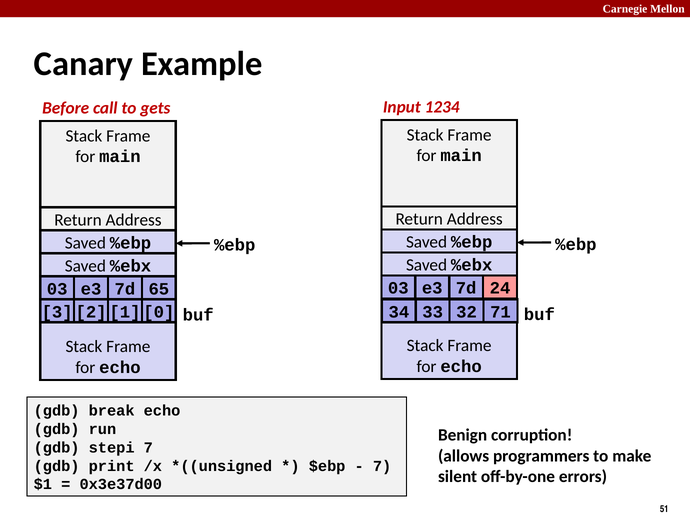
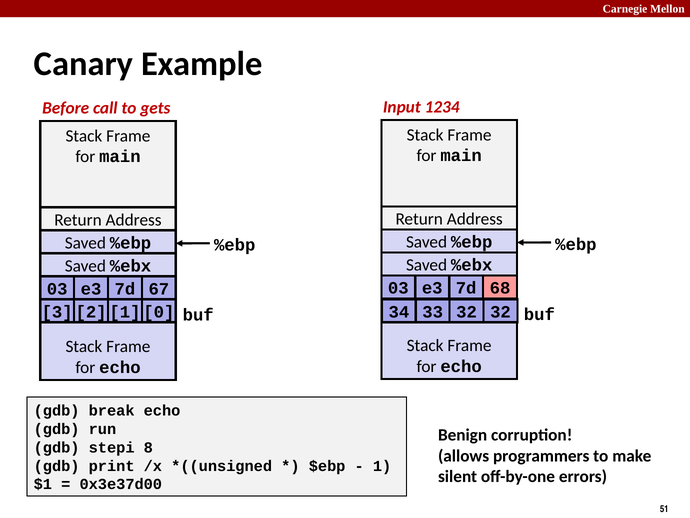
24: 24 -> 68 (500, 288)
65: 65 -> 67 (159, 289)
32 71: 71 -> 32 (500, 312)
stepi 7: 7 -> 8 (148, 447)
7: 7 -> 1 (382, 466)
